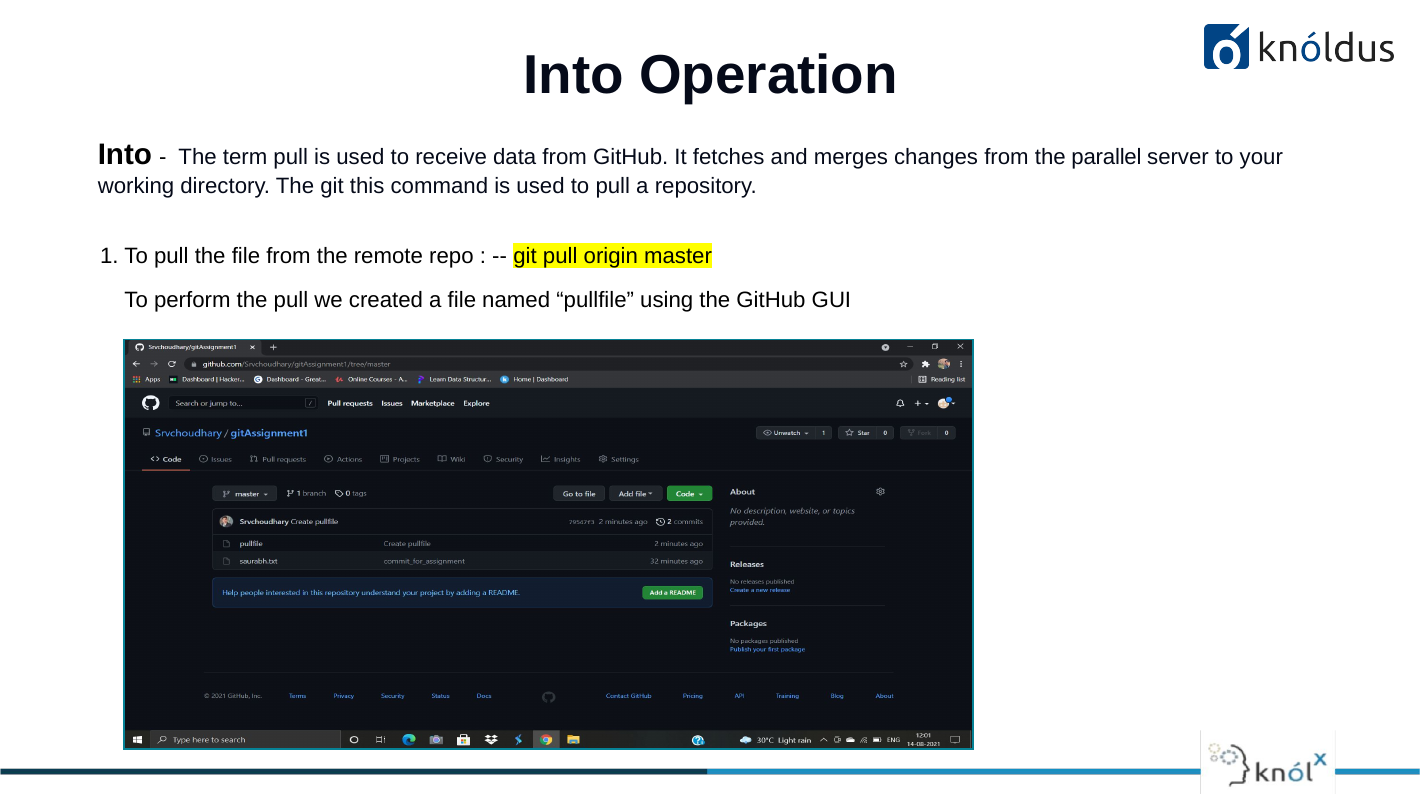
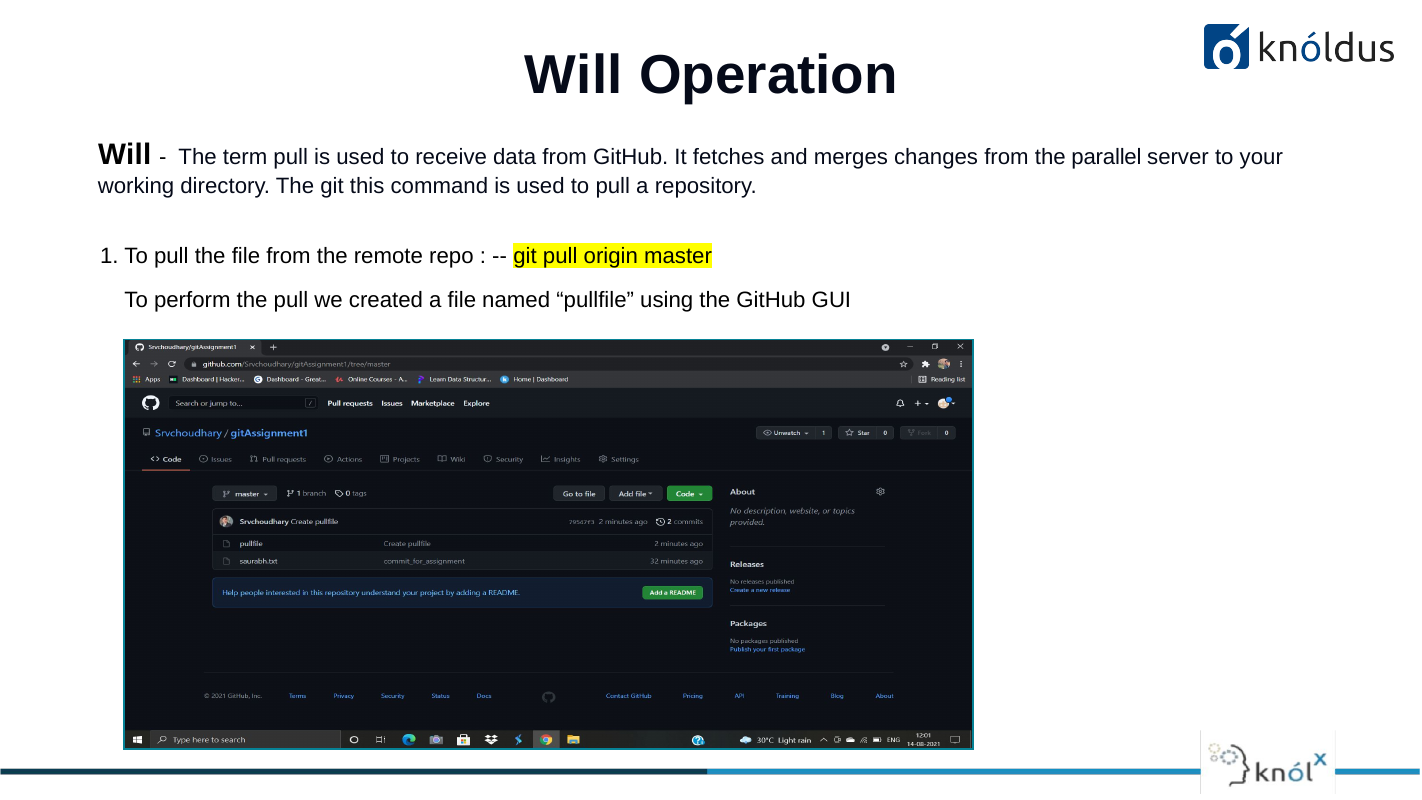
Into: Into -> Will (574, 75)
Into: Into -> Will (125, 155)
